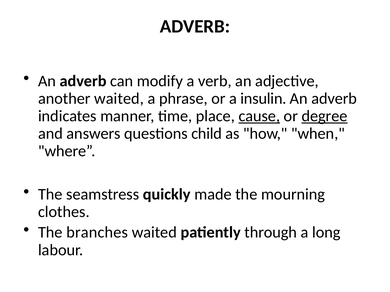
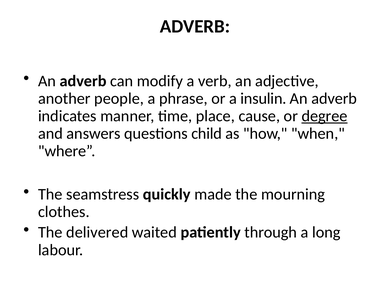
another waited: waited -> people (119, 99)
cause underline: present -> none (259, 116)
branches: branches -> delivered (97, 233)
